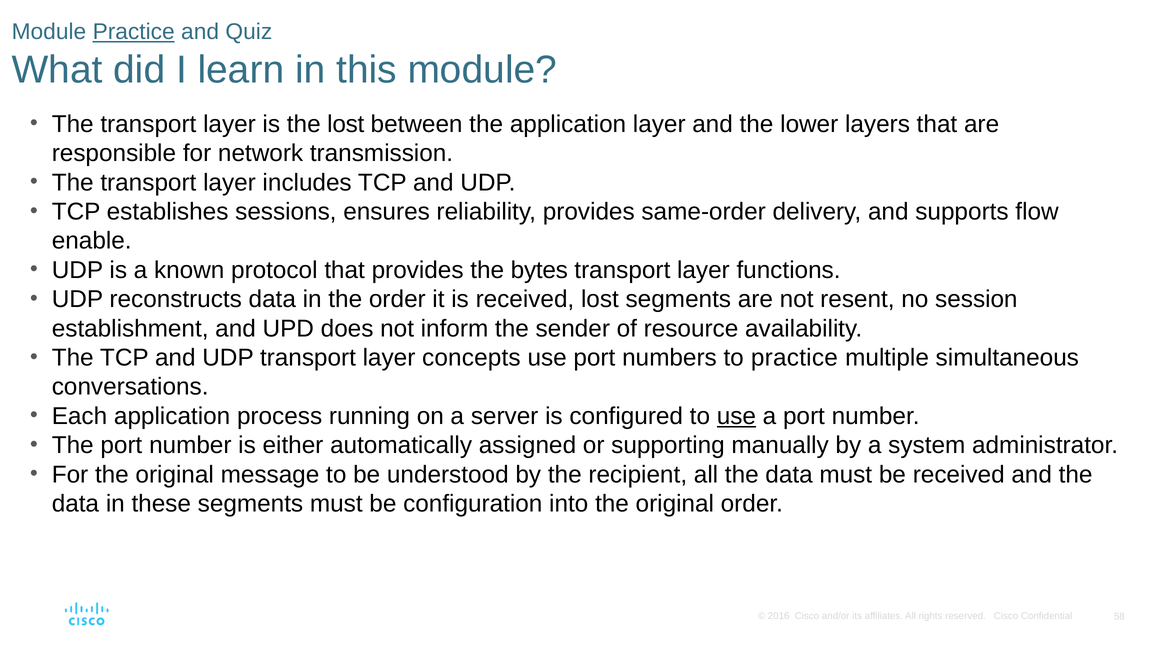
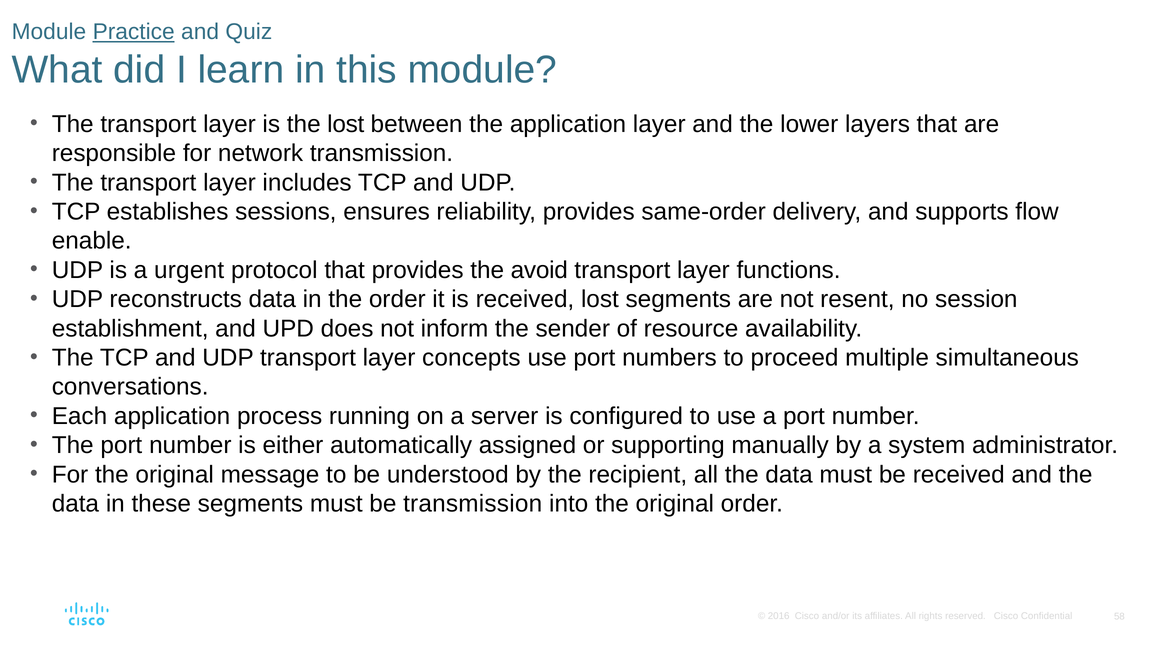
known: known -> urgent (189, 270)
bytes: bytes -> avoid (539, 270)
to practice: practice -> proceed (795, 358)
use underline: present -> none (736, 417)
be configuration: configuration -> transmission (473, 504)
